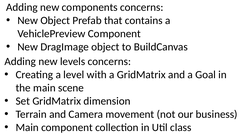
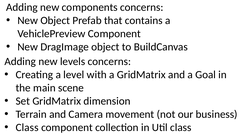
Main: Main -> Class (27, 128)
